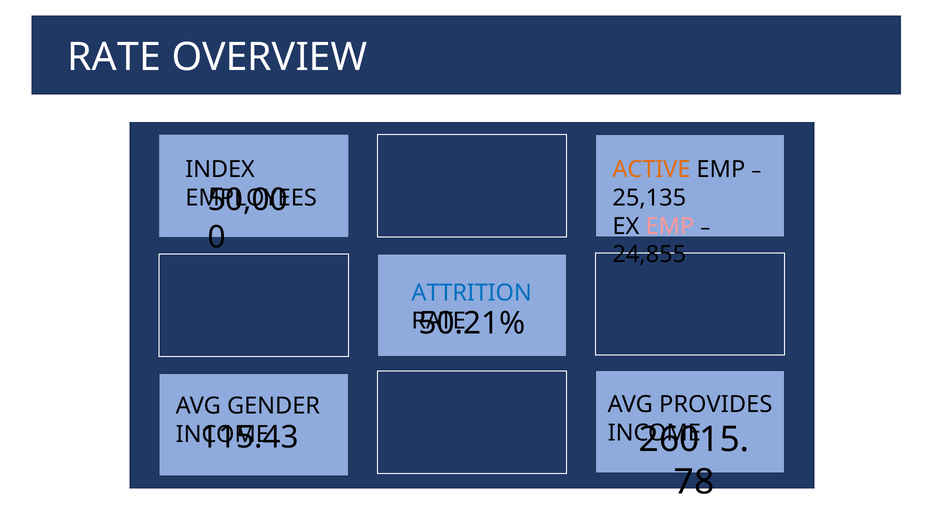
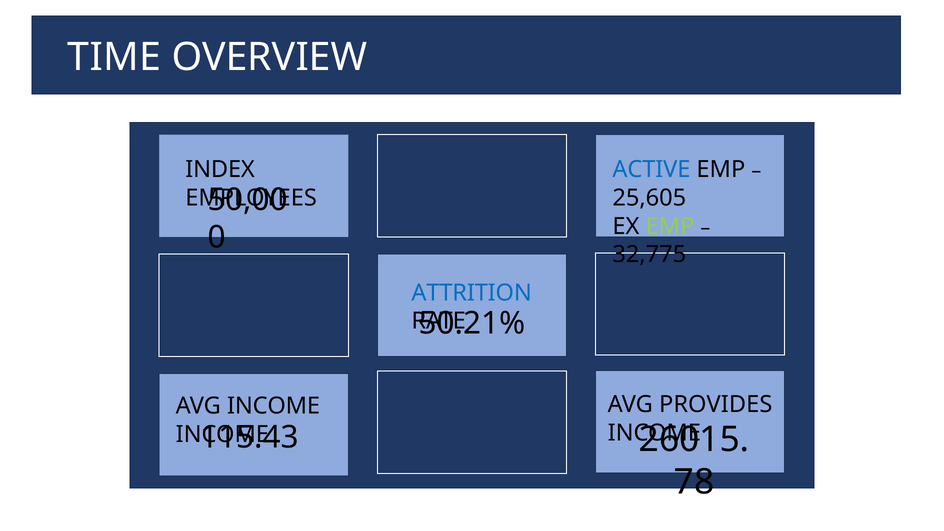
RATE: RATE -> TIME (114, 57)
ACTIVE colour: orange -> blue (651, 170)
25,135: 25,135 -> 25,605 (649, 198)
EMP colour: pink -> light green (670, 226)
24,855: 24,855 -> 32,775 (649, 255)
AVG GENDER: GENDER -> INCOME (274, 406)
